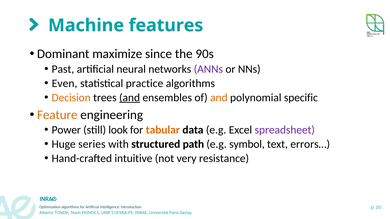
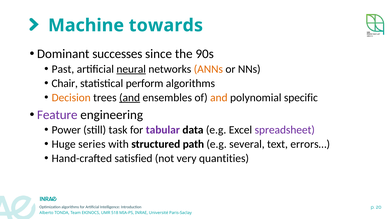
features: features -> towards (166, 25)
maximize: maximize -> successes (117, 54)
neural underline: none -> present (131, 69)
ANNs colour: purple -> orange (208, 69)
Even: Even -> Chair (65, 83)
practice: practice -> perform (145, 83)
Feature colour: orange -> purple (57, 115)
look: look -> task (118, 130)
tabular colour: orange -> purple (163, 130)
symbol: symbol -> several (247, 144)
intuitive: intuitive -> satisfied (133, 159)
resistance: resistance -> quantities (224, 159)
